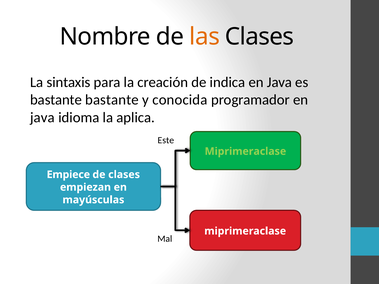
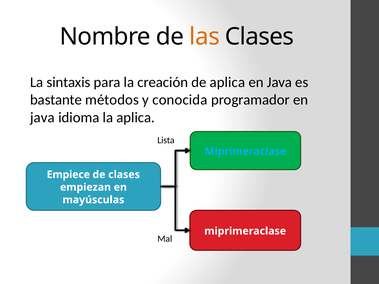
de indica: indica -> aplica (227, 82)
bastante bastante: bastante -> métodos (112, 100)
Este: Este -> Lista (166, 140)
Miprimeraclase colour: light green -> light blue (245, 151)
